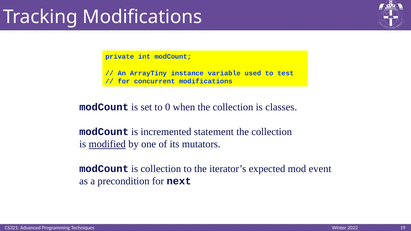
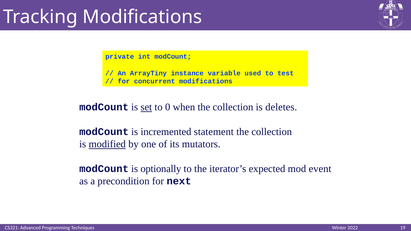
set underline: none -> present (146, 107)
classes: classes -> deletes (281, 107)
is collection: collection -> optionally (161, 169)
